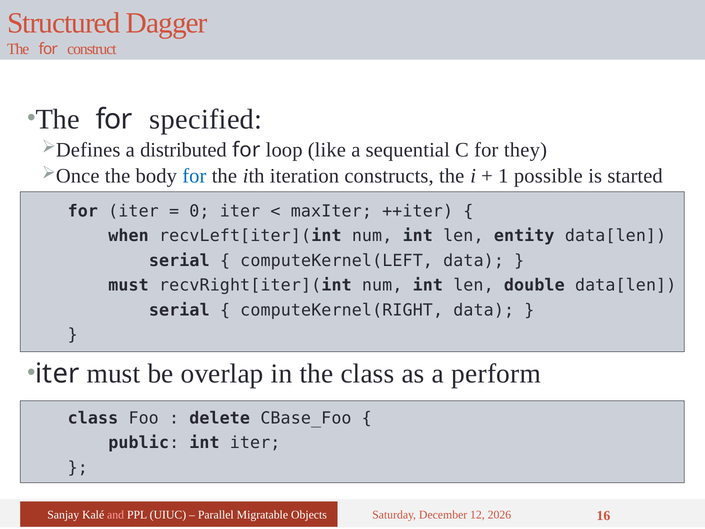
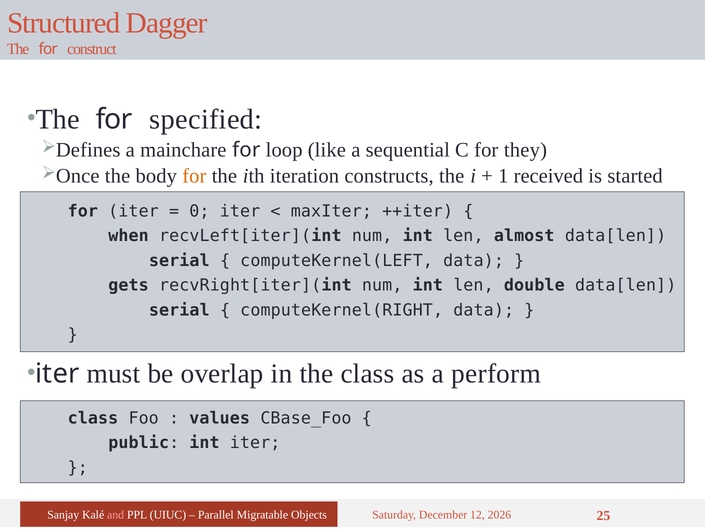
distributed: distributed -> mainchare (183, 150)
for colour: blue -> orange (194, 176)
possible: possible -> received (548, 176)
entity: entity -> almost (524, 236)
must: must -> gets (129, 285)
delete: delete -> values (220, 418)
16: 16 -> 25 (603, 515)
